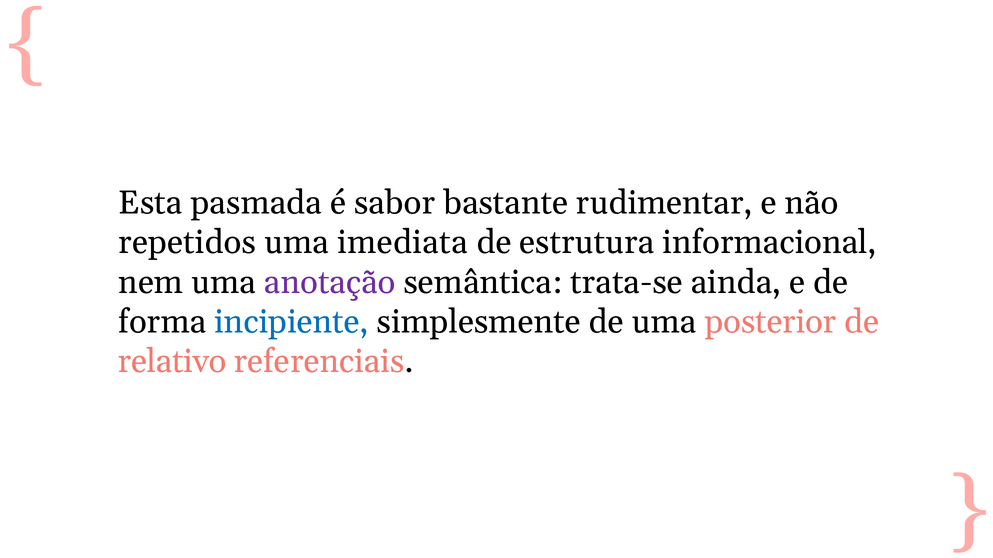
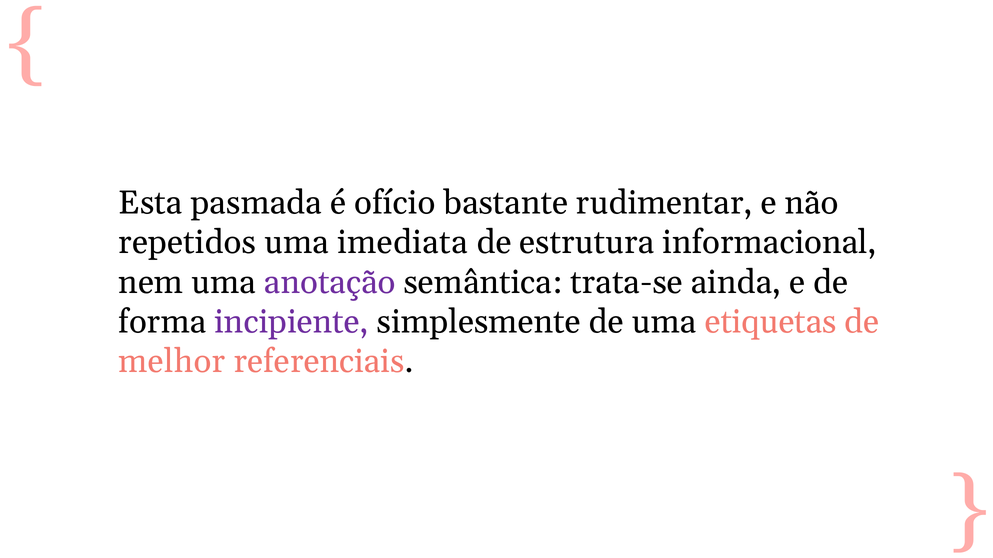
sabor: sabor -> ofício (395, 203)
incipiente colour: blue -> purple (292, 322)
posterior: posterior -> etiquetas (771, 322)
relativo: relativo -> melhor (172, 362)
